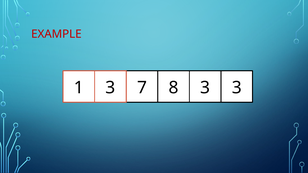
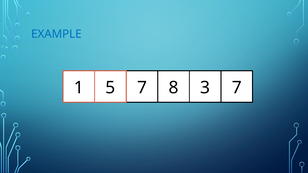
EXAMPLE colour: red -> blue (56, 34)
1 3: 3 -> 5 (110, 88)
7 3: 3 -> 7 (237, 88)
